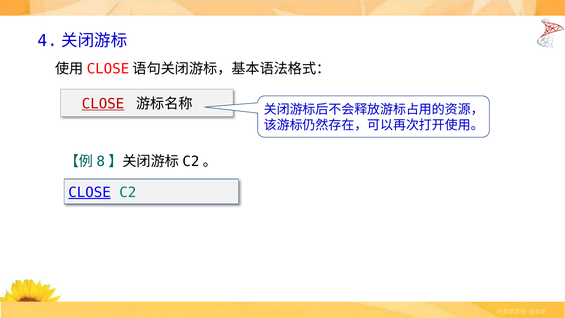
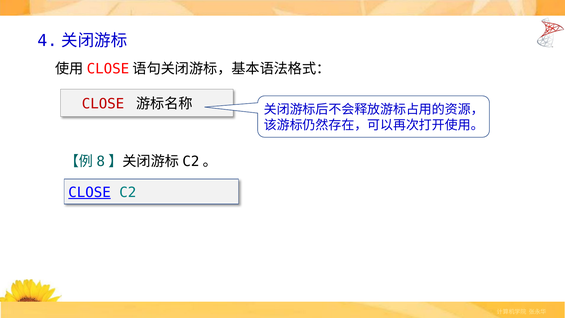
CLOSE underline: present -> none (103, 104)
